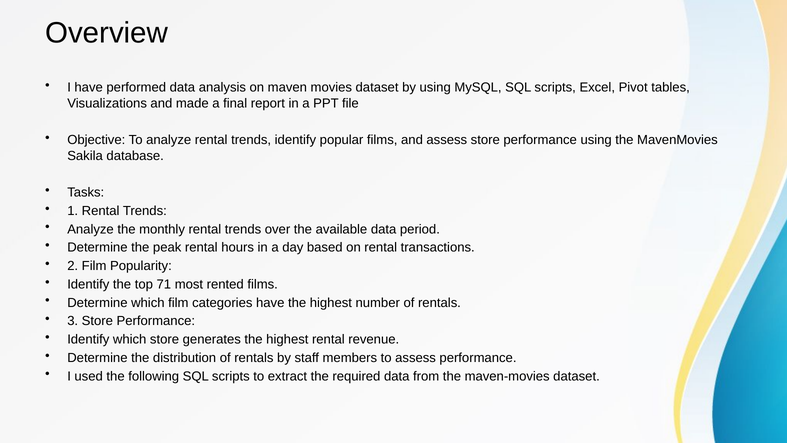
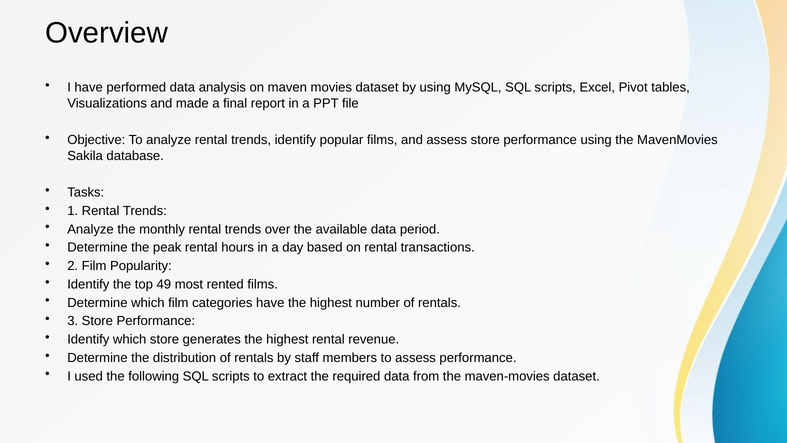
71: 71 -> 49 (164, 284)
